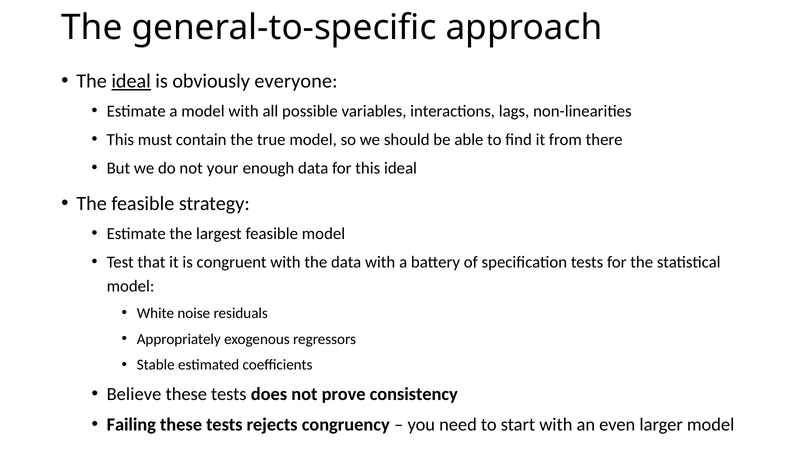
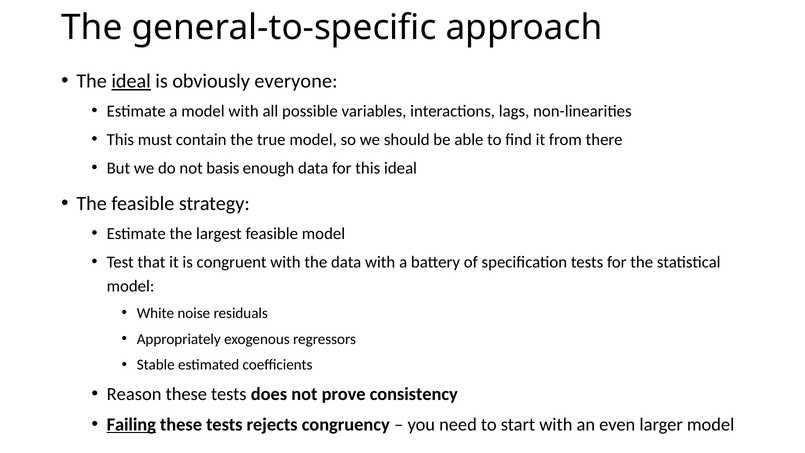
your: your -> basis (223, 168)
Believe: Believe -> Reason (134, 394)
Failing underline: none -> present (131, 424)
